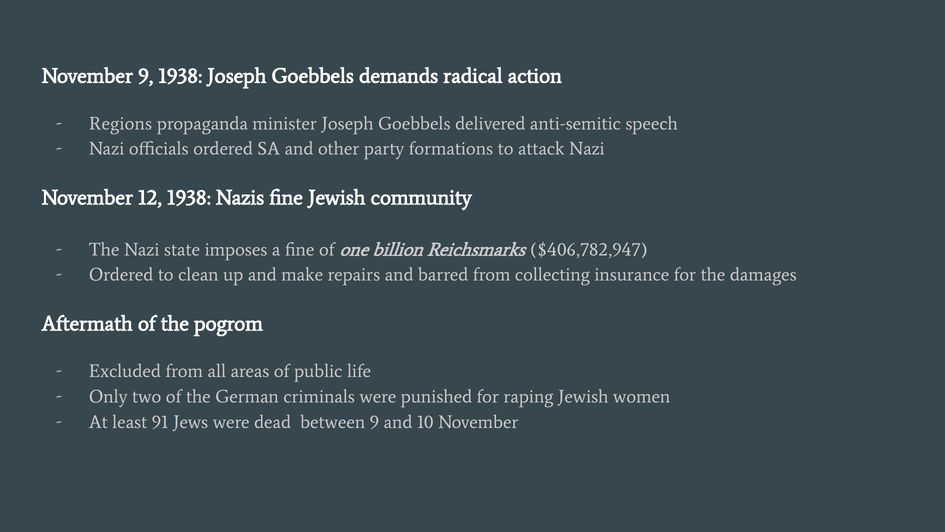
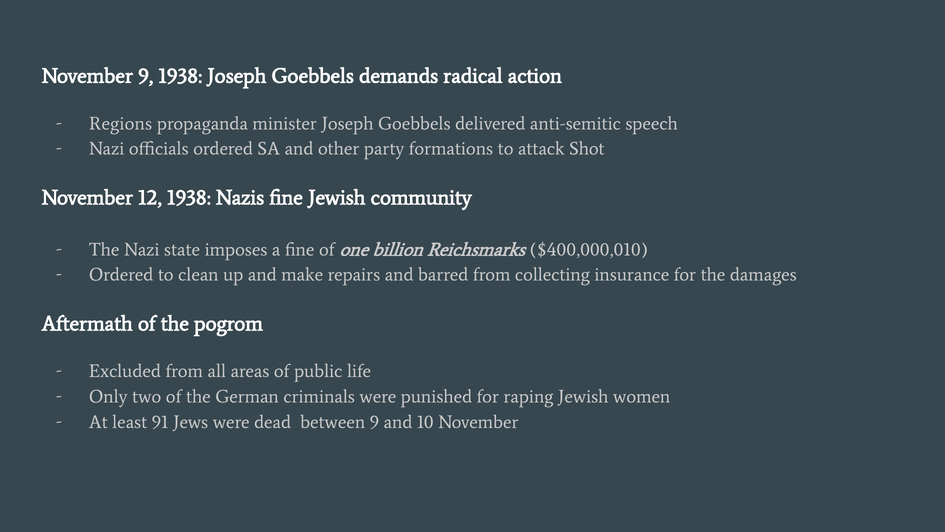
attack Nazi: Nazi -> Shot (587, 149)
$406,782,947: $406,782,947 -> $400,000,010 (589, 249)
